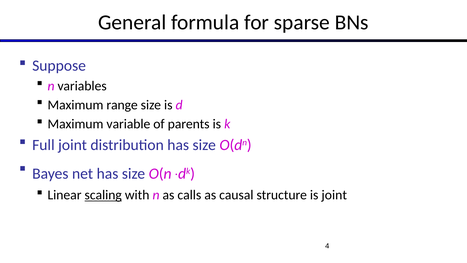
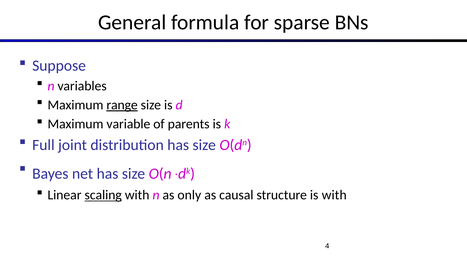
range underline: none -> present (122, 105)
calls: calls -> only (189, 195)
is joint: joint -> with (334, 195)
